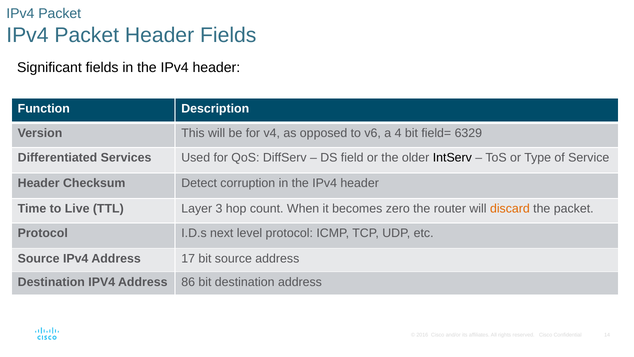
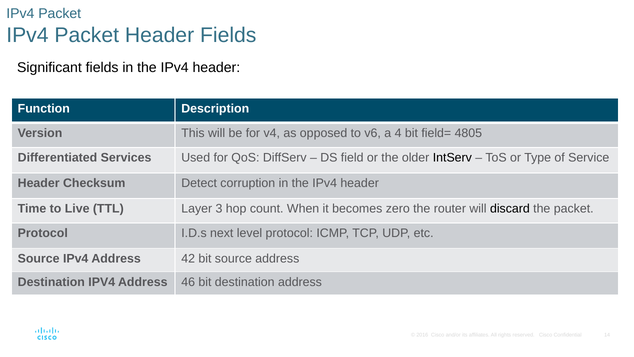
6329: 6329 -> 4805 (468, 133)
discard colour: orange -> black (510, 209)
17: 17 -> 42 (188, 258)
86: 86 -> 46 (188, 282)
